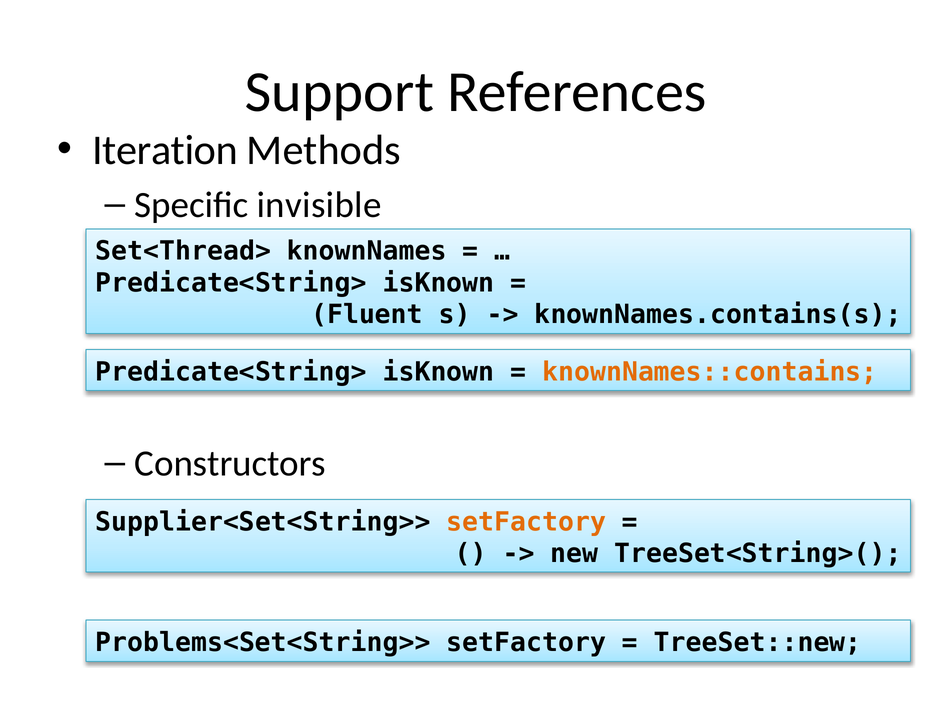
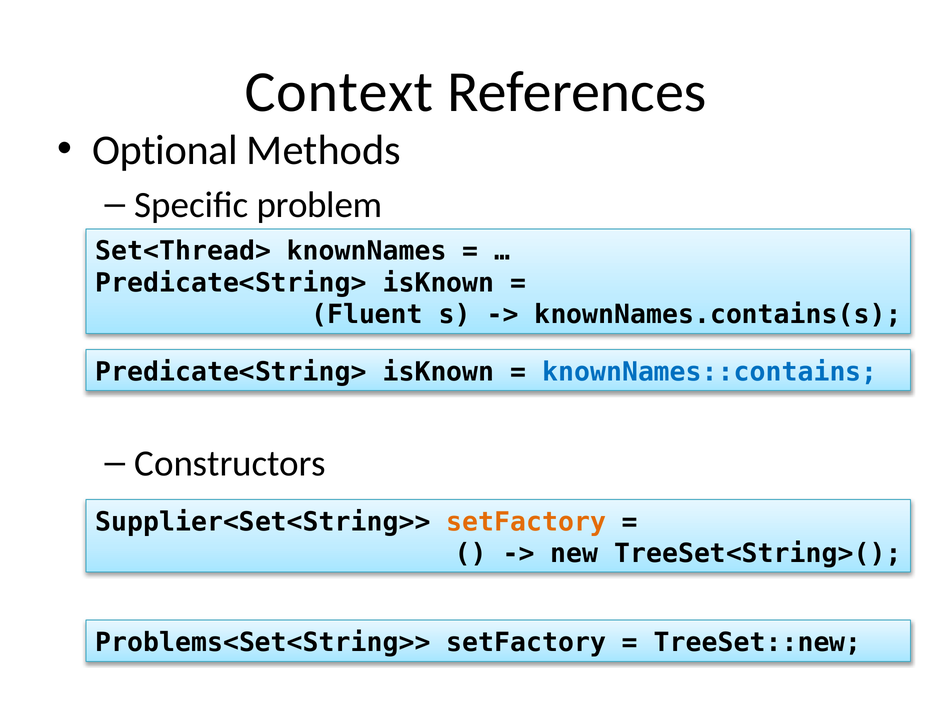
Support: Support -> Context (339, 92)
Iteration: Iteration -> Optional (165, 150)
invisible: invisible -> problem (319, 205)
knownNames::contains colour: orange -> blue (710, 372)
